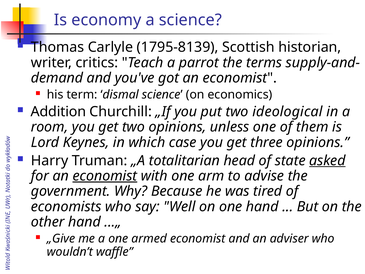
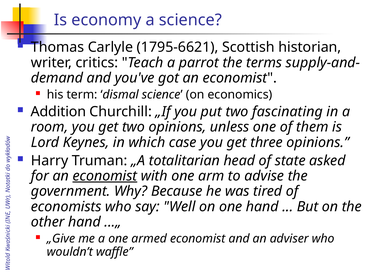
1795-8139: 1795-8139 -> 1795-6621 (178, 47)
ideological: ideological -> fascinating (287, 112)
asked underline: present -> none (327, 160)
